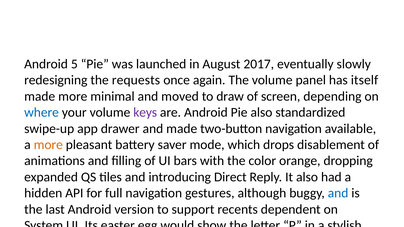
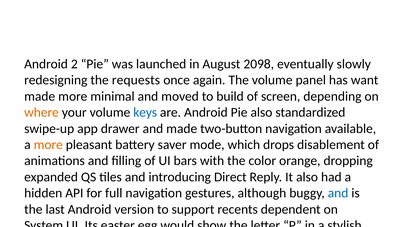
5: 5 -> 2 (74, 64)
2017: 2017 -> 2098 (259, 64)
itself: itself -> want (365, 80)
to draw: draw -> build (230, 96)
where colour: blue -> orange (42, 113)
keys colour: purple -> blue (145, 113)
